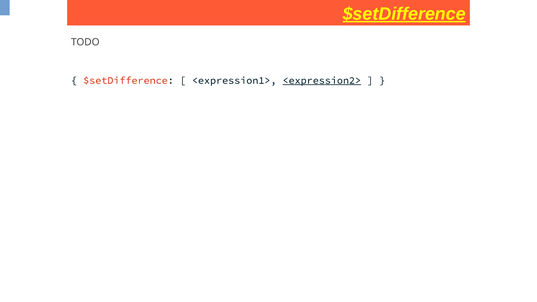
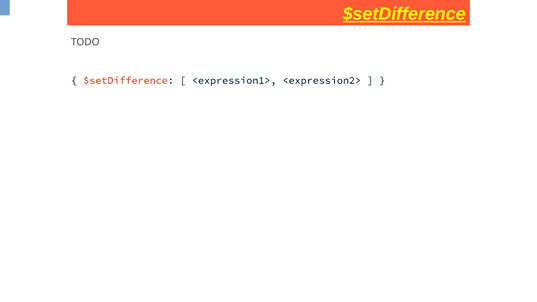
<expression2> underline: present -> none (322, 80)
